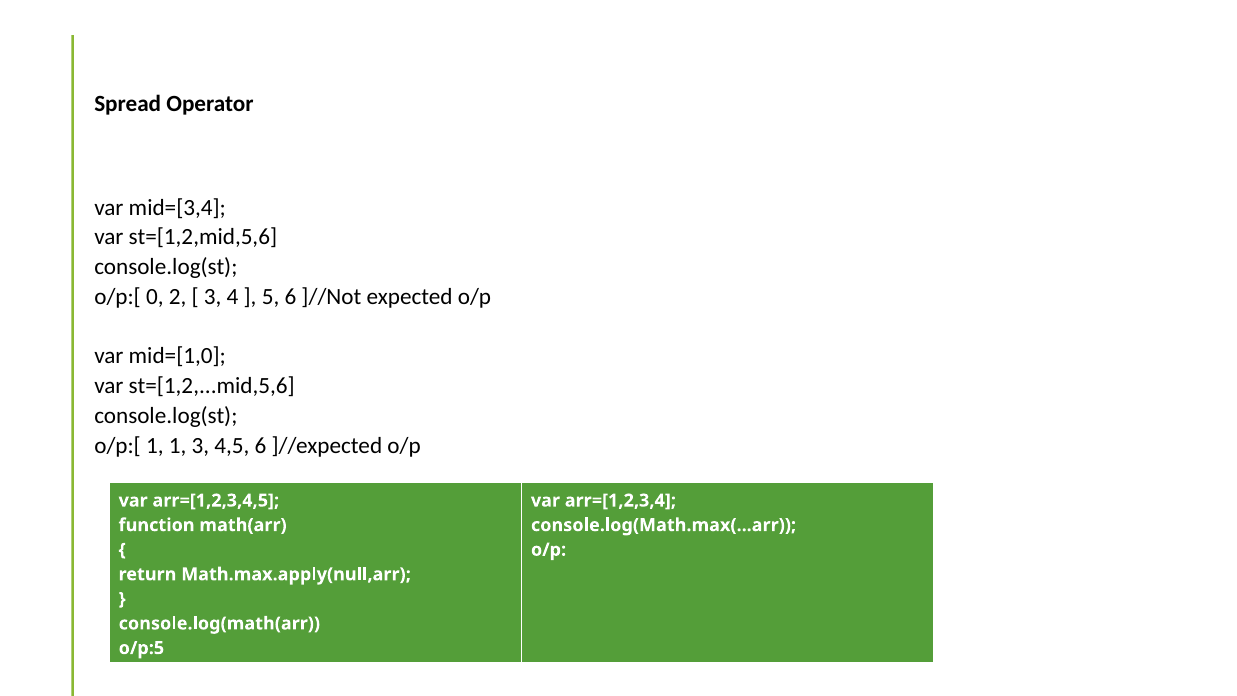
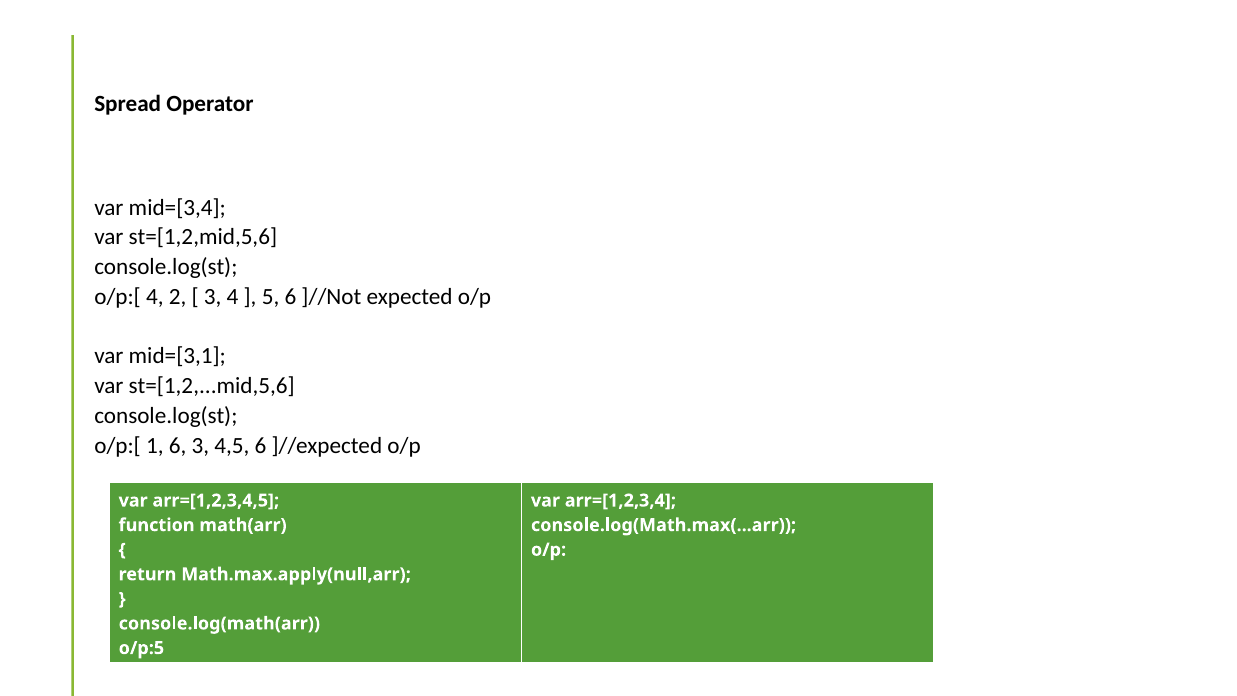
o/p:[ 0: 0 -> 4 (155, 297)
mid=[1,0: mid=[1,0 -> mid=[3,1 (177, 356)
1 1: 1 -> 6 (178, 445)
